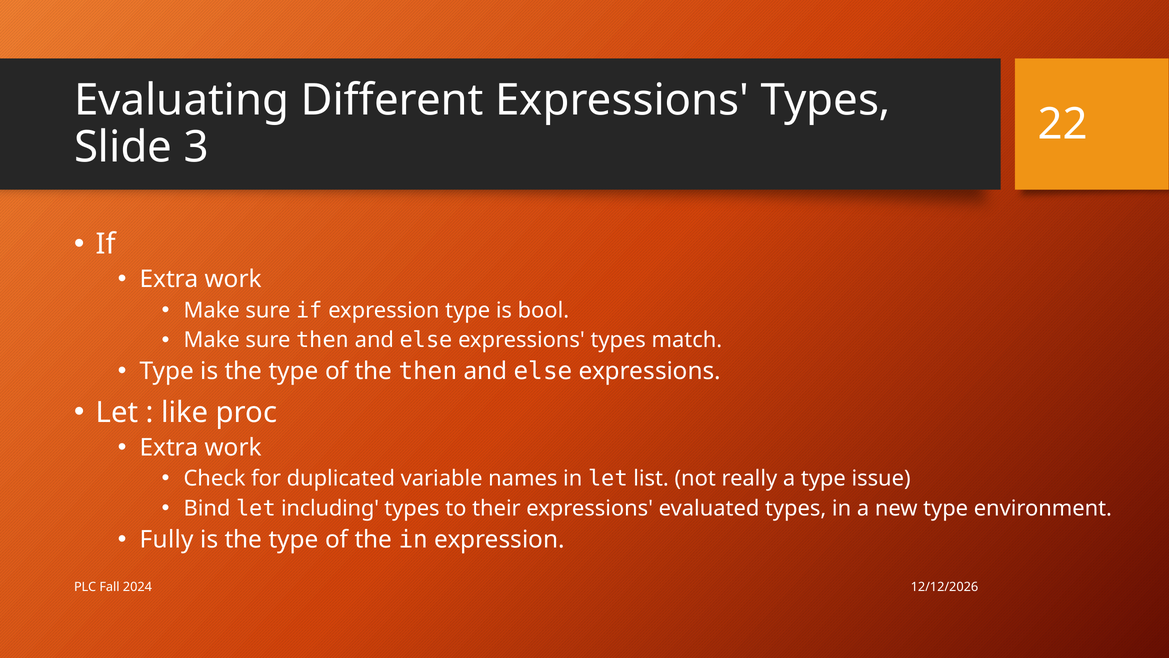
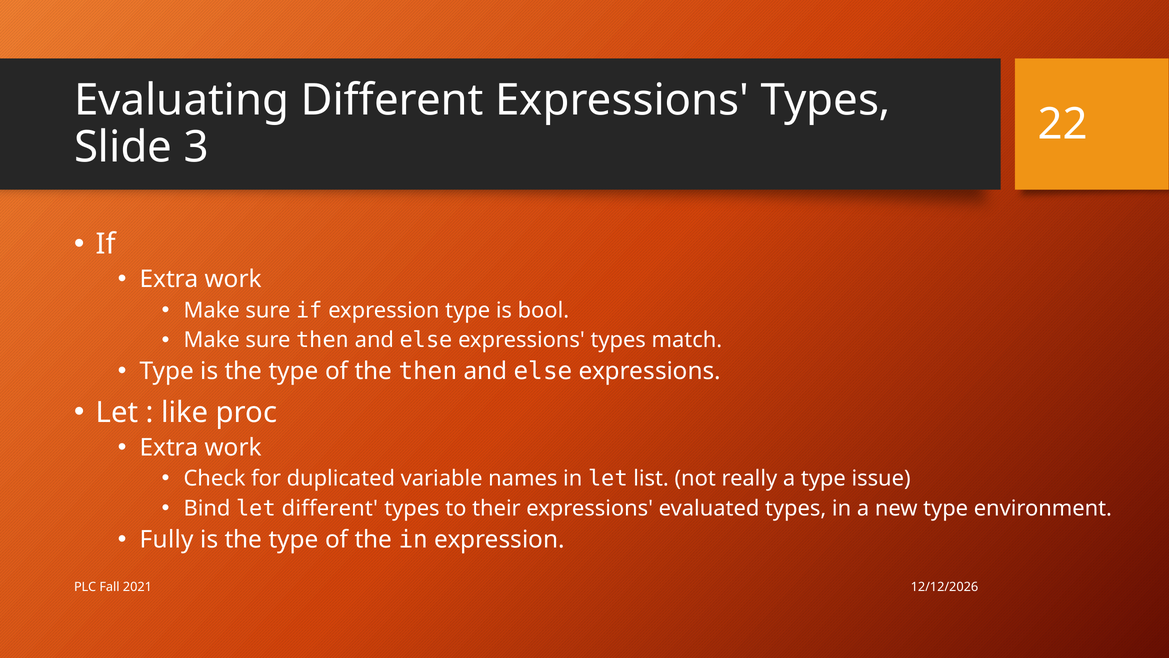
let including: including -> different (330, 508)
2024: 2024 -> 2021 (137, 587)
